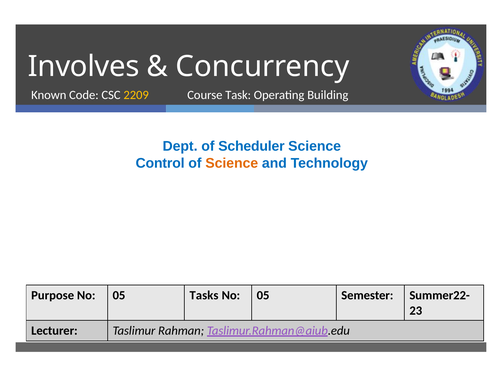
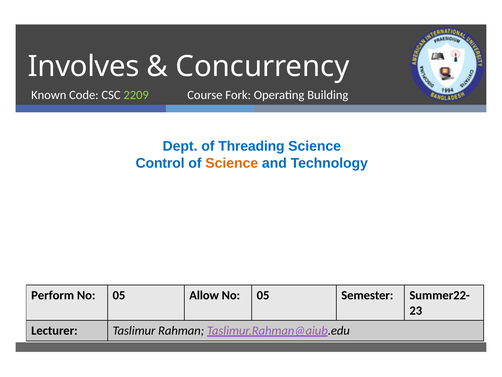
Task: Task -> Fork (238, 95)
2209 colour: yellow -> light green (136, 95)
Scheduler: Scheduler -> Threading (251, 146)
Purpose: Purpose -> Perform (53, 295)
Tasks: Tasks -> Allow (204, 295)
